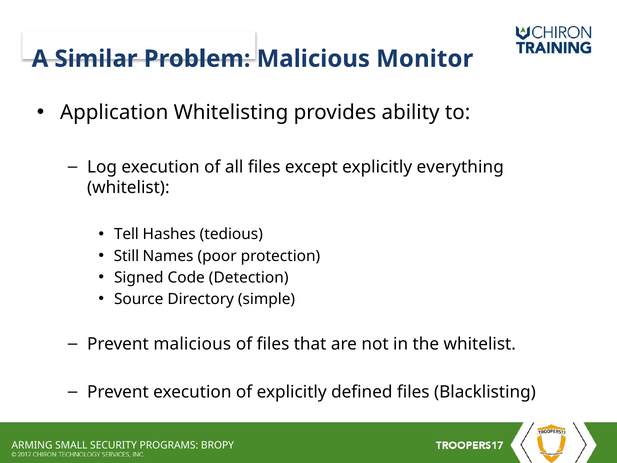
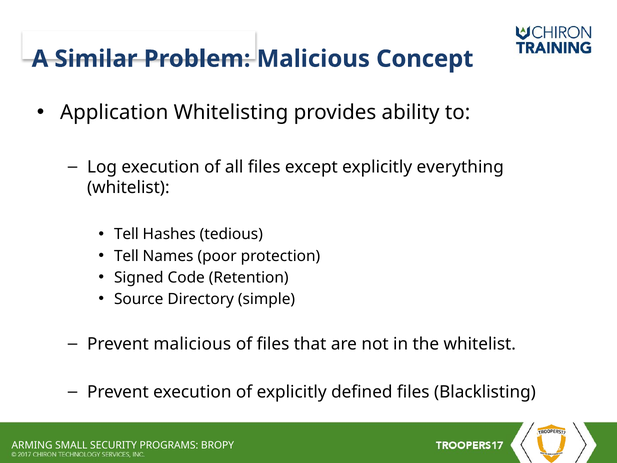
Monitor: Monitor -> Concept (425, 59)
Still: Still -> Tell (126, 256)
Detection: Detection -> Retention (249, 277)
